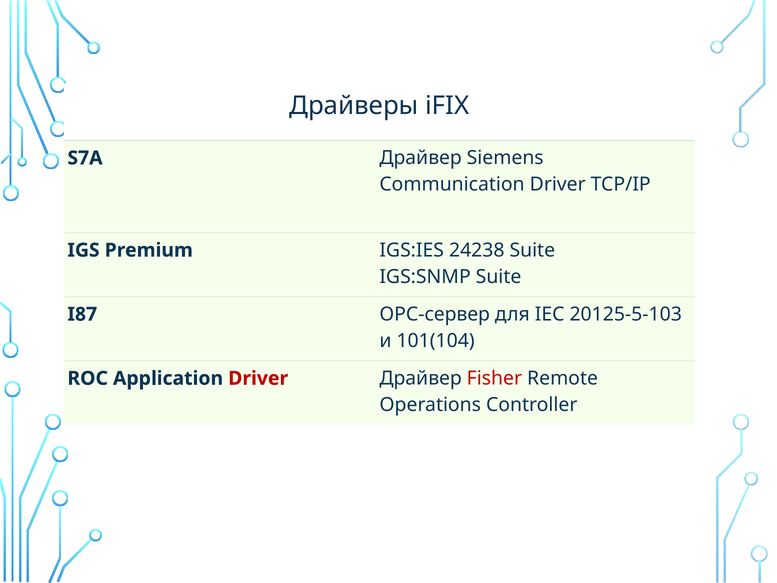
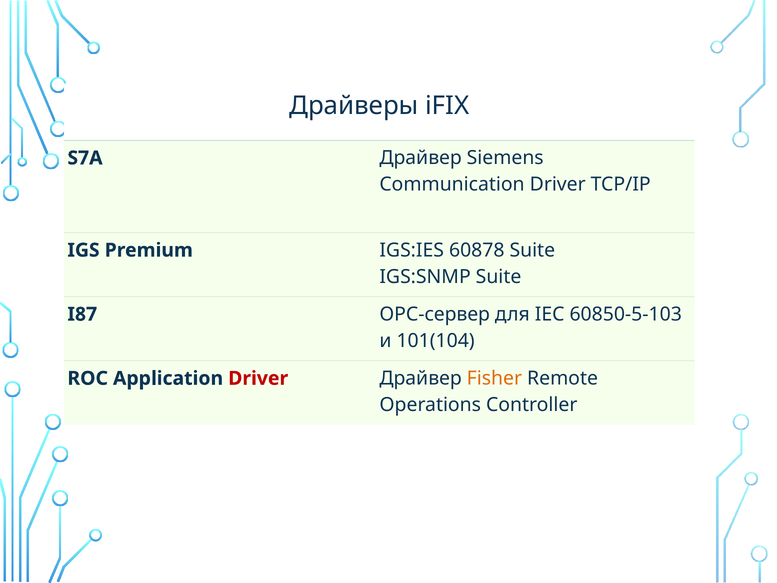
24238: 24238 -> 60878 (477, 250)
20125-5-103: 20125-5-103 -> 60850-5-103 (626, 314)
Fisher colour: red -> orange (494, 378)
